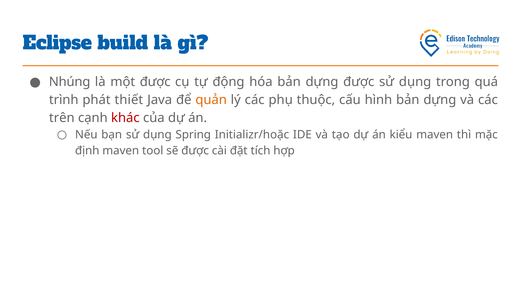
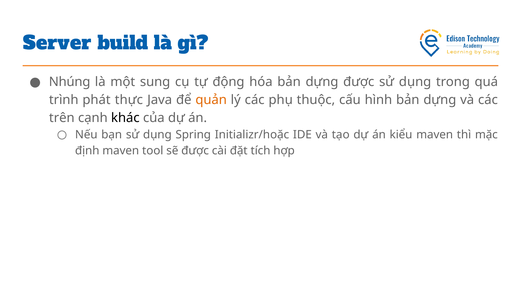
Eclipse: Eclipse -> Server (57, 43)
một được: được -> sung (155, 82)
thiết: thiết -> thực (129, 100)
khác colour: red -> black (125, 118)
